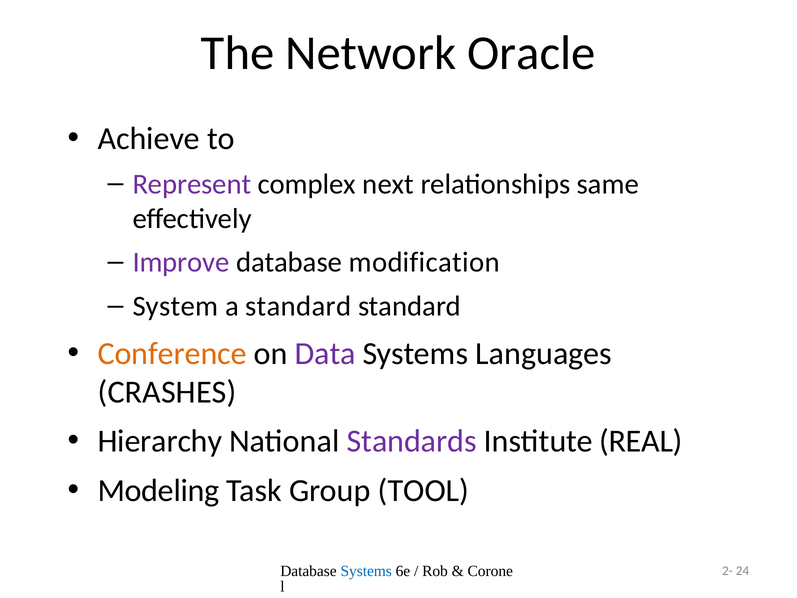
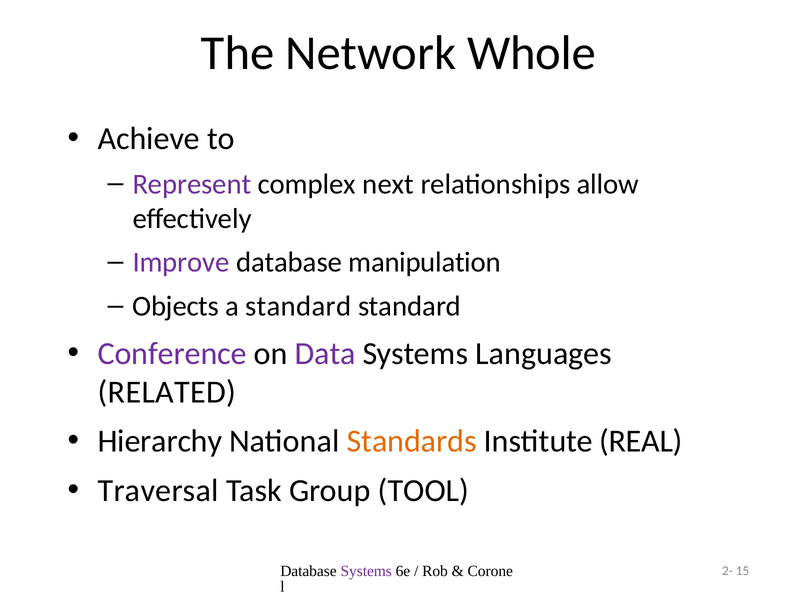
Oracle: Oracle -> Whole (532, 53)
same: same -> allow (608, 184)
modification: modification -> manipulation (425, 262)
System: System -> Objects (176, 306)
Conference colour: orange -> purple (172, 353)
CRASHES: CRASHES -> RELATED (167, 392)
Standards colour: purple -> orange (412, 441)
Modeling: Modeling -> Traversal (158, 490)
Systems colour: blue -> purple (366, 571)
24: 24 -> 15 (742, 571)
